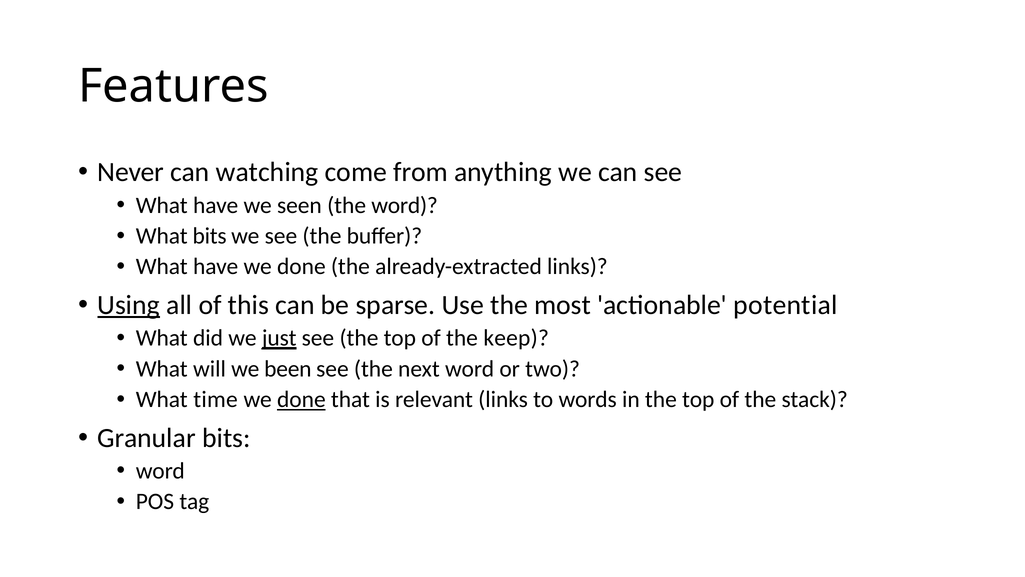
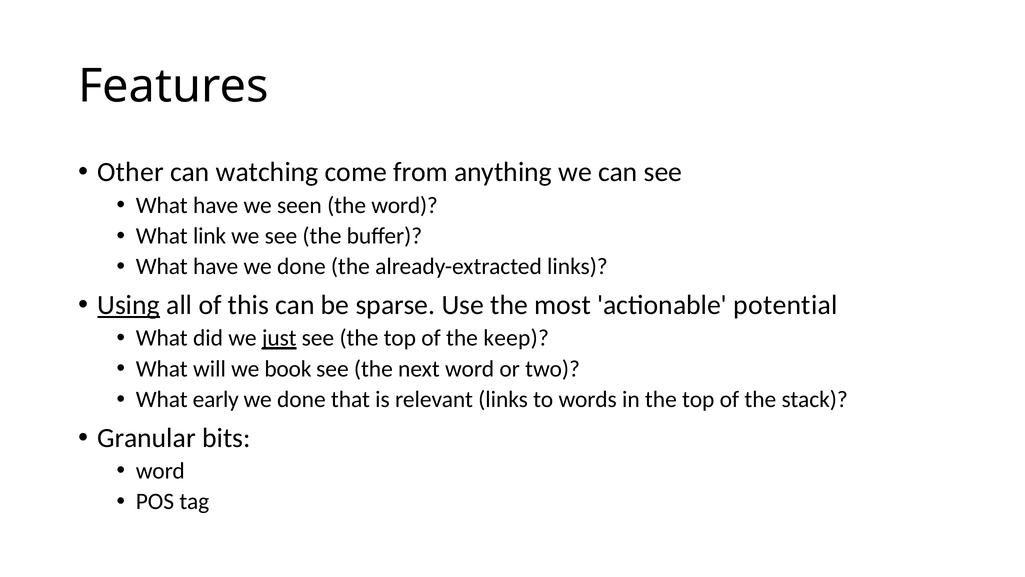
Never: Never -> Other (131, 172)
What bits: bits -> link (210, 236)
been: been -> book (288, 369)
time: time -> early (216, 399)
done underline: present -> none (301, 399)
